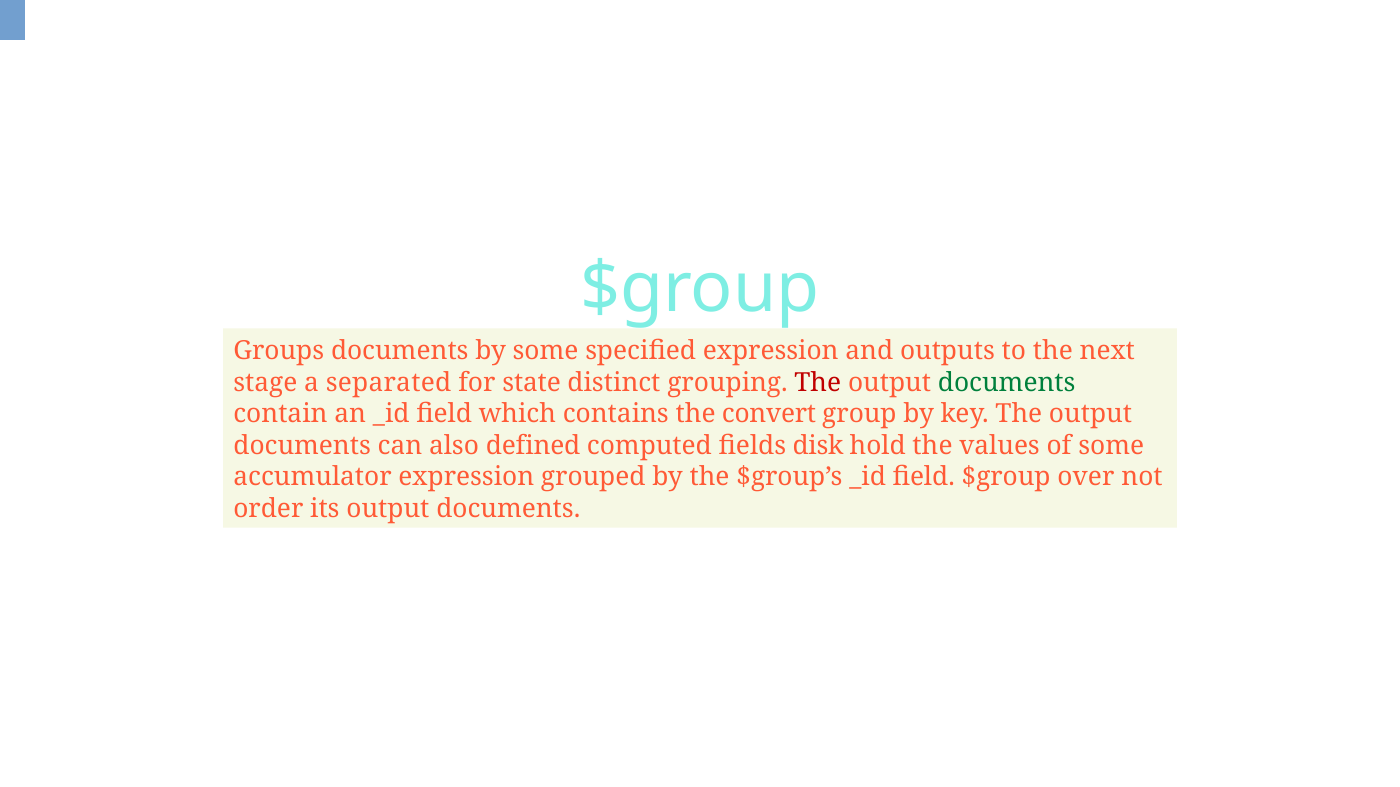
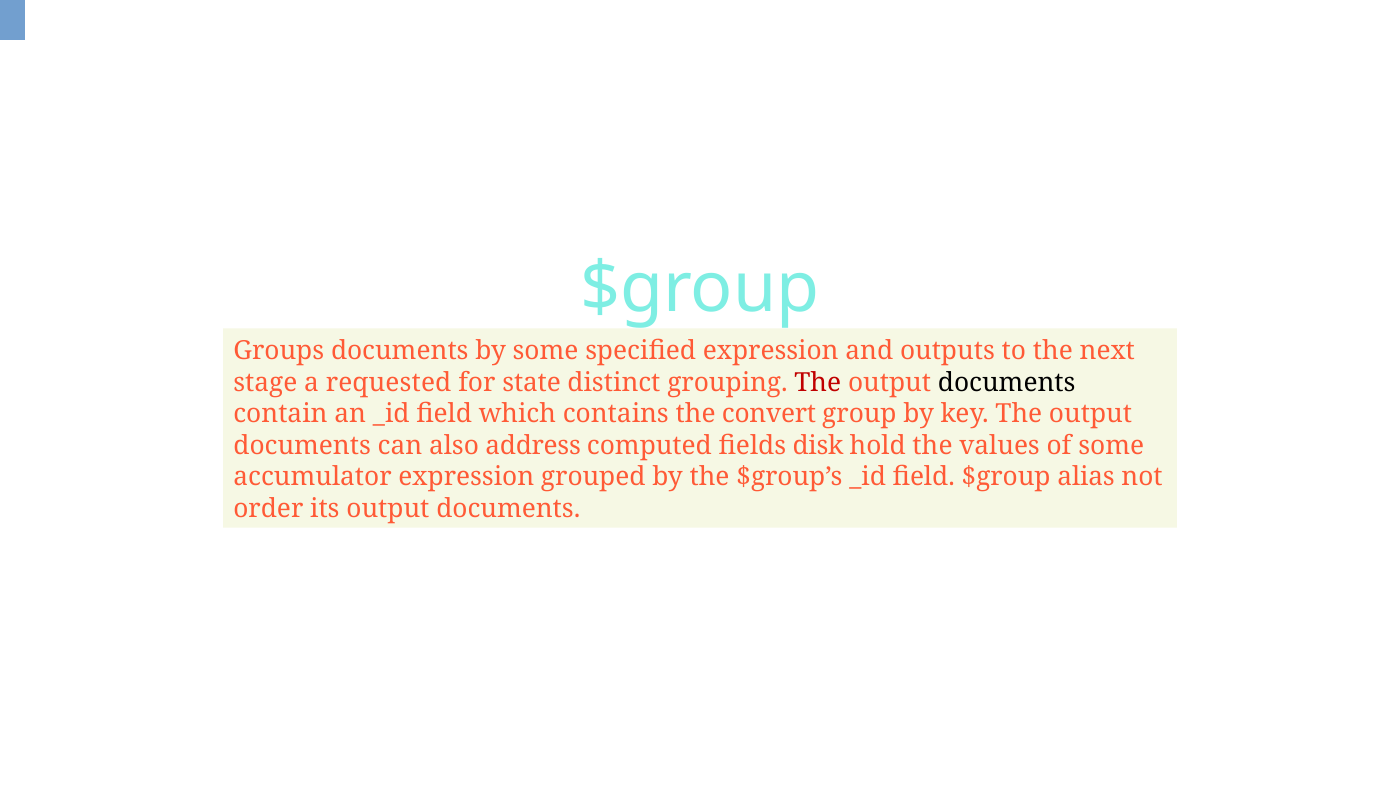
separated: separated -> requested (389, 383)
documents colour: green -> black (1007, 383)
defined: defined -> address (533, 446)
over: over -> alias (1086, 477)
